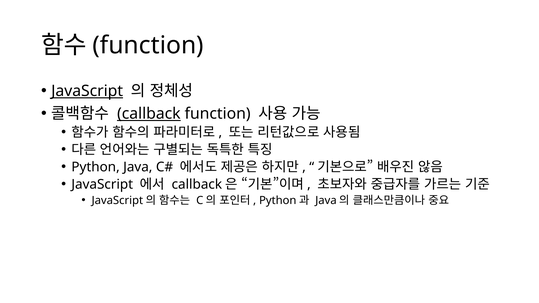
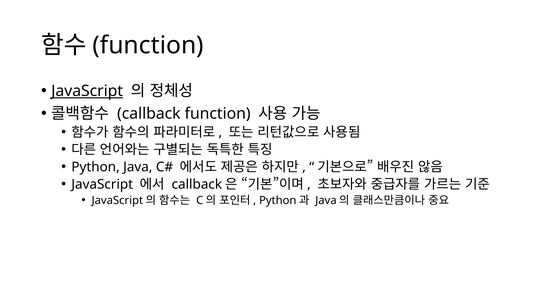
callback underline: present -> none (149, 114)
